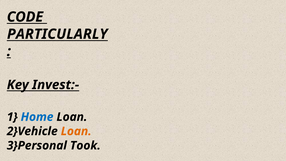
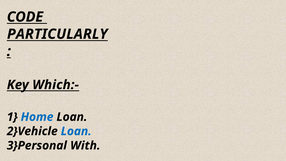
Invest:-: Invest:- -> Which:- (56, 85)
Loan colour: orange -> blue (76, 131)
Took: Took -> With (85, 145)
